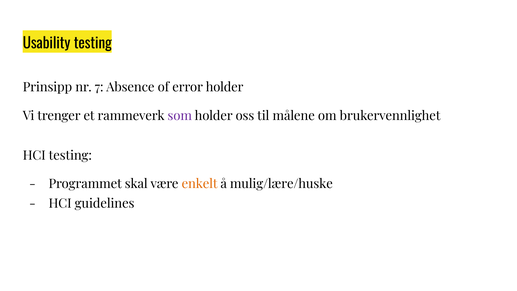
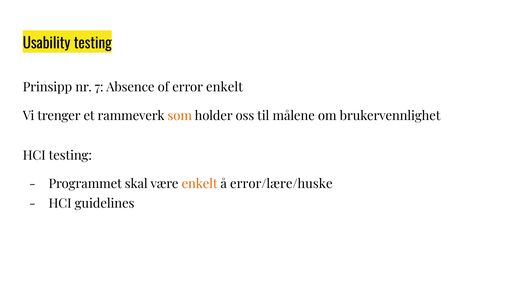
error holder: holder -> enkelt (224, 87)
som colour: purple -> orange (180, 116)
mulig/lære/huske: mulig/lære/huske -> error/lære/huske (281, 184)
